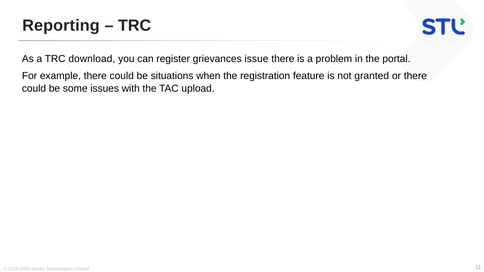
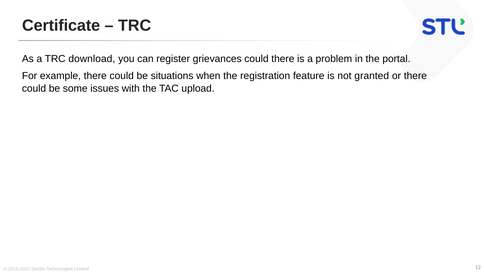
Reporting: Reporting -> Certificate (61, 25)
grievances issue: issue -> could (256, 59)
